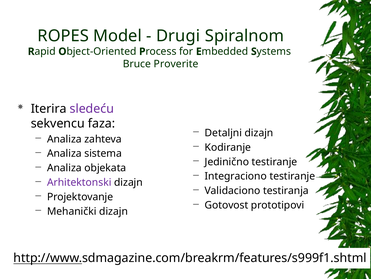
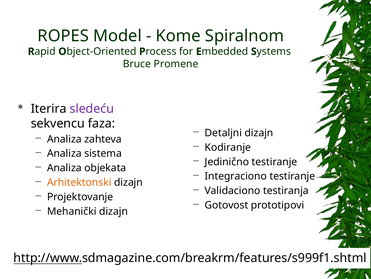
Drugi: Drugi -> Kome (178, 36)
Proverite: Proverite -> Promene (176, 64)
Arhitektonski colour: purple -> orange (79, 182)
